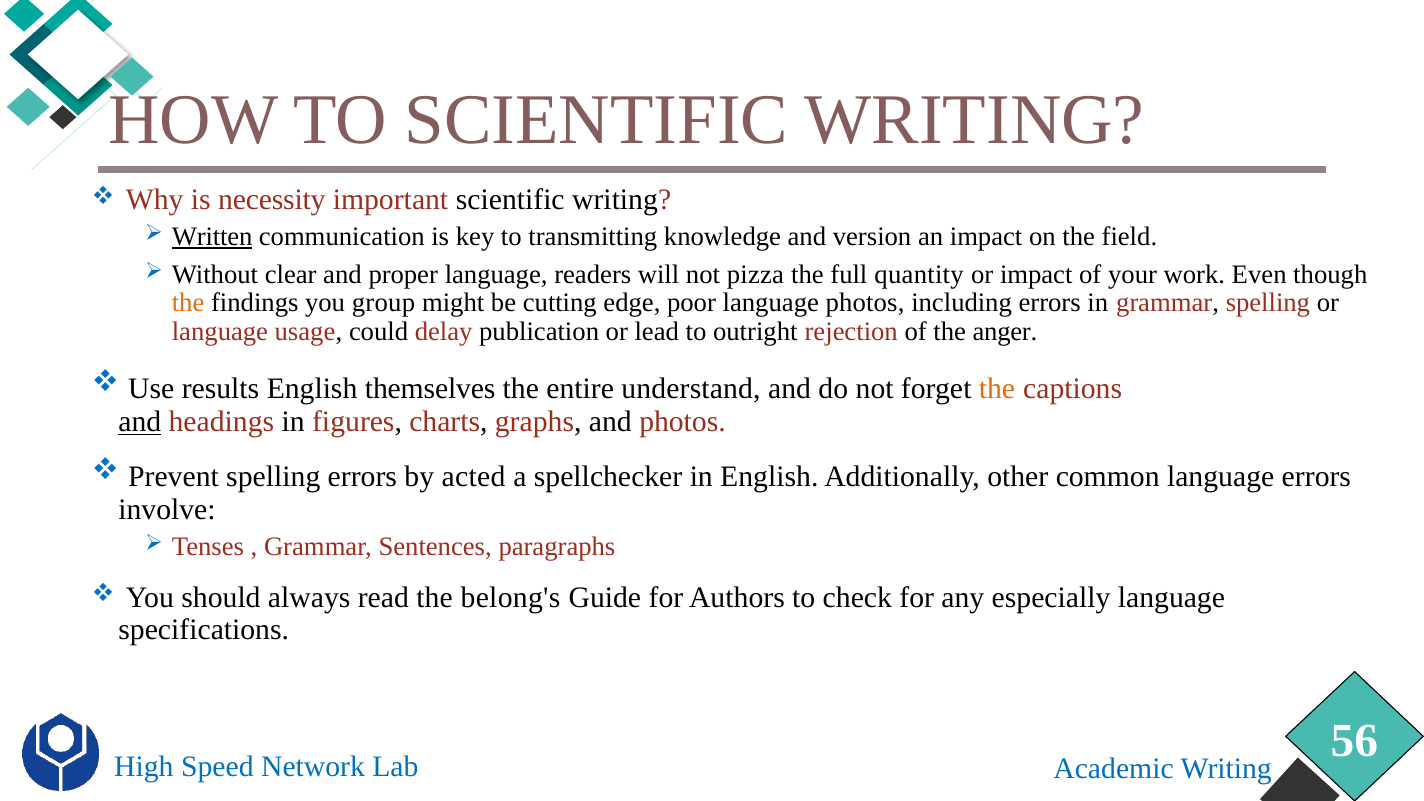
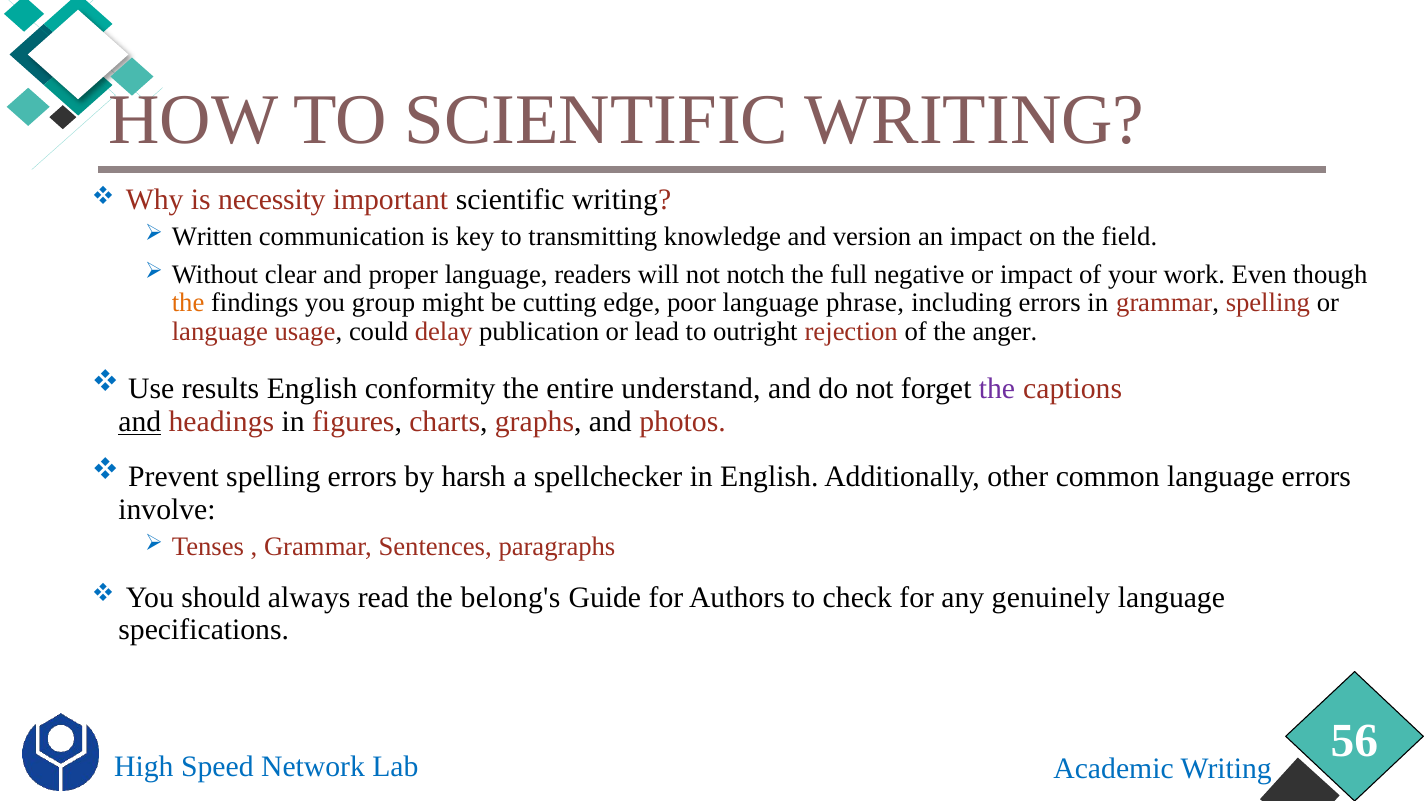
Written underline: present -> none (212, 237)
pizza: pizza -> notch (756, 274)
quantity: quantity -> negative (919, 274)
language photos: photos -> phrase (865, 303)
themselves: themselves -> conformity (430, 388)
the colour: orange -> purple (997, 388)
acted: acted -> harsh (474, 477)
especially: especially -> genuinely (1051, 598)
